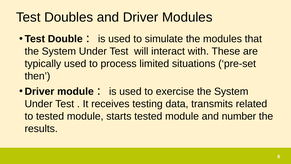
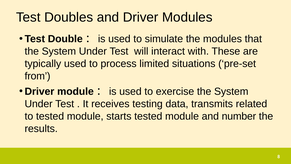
then: then -> from (38, 76)
